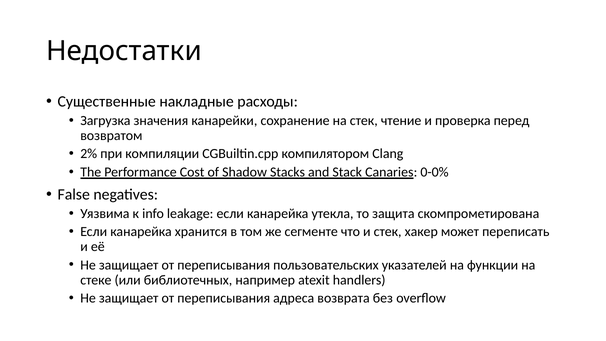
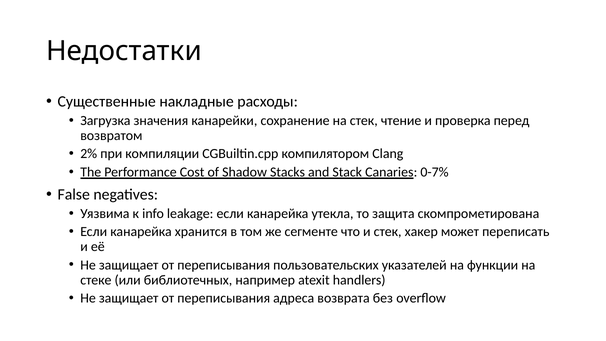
0-0%: 0-0% -> 0-7% (435, 172)
